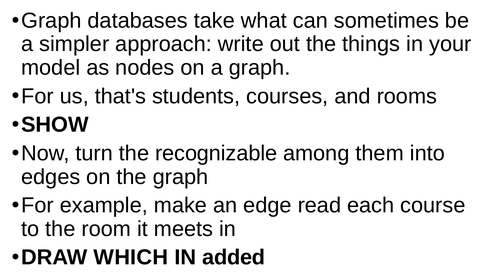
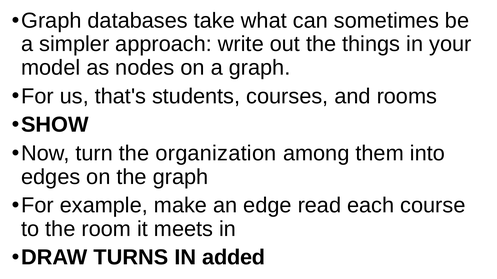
recognizable: recognizable -> organization (216, 154)
WHICH: WHICH -> TURNS (131, 258)
